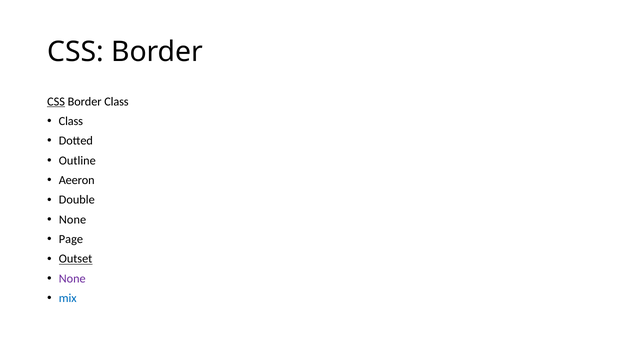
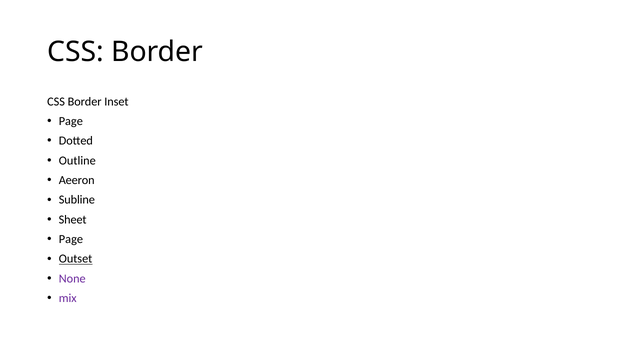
CSS underline: present -> none (56, 102)
Border Class: Class -> Inset (116, 102)
Class: Class -> Page (71, 121)
Double: Double -> Subline (77, 200)
None: None -> Sheet (73, 220)
mix colour: blue -> purple (68, 298)
